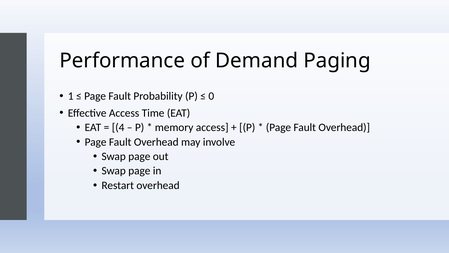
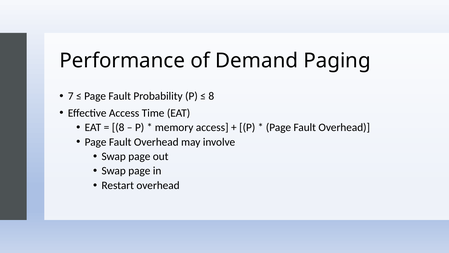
1: 1 -> 7 (71, 96)
0: 0 -> 8 (211, 96)
4: 4 -> 8 (118, 127)
